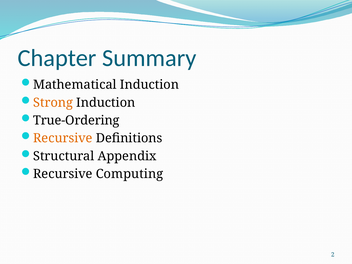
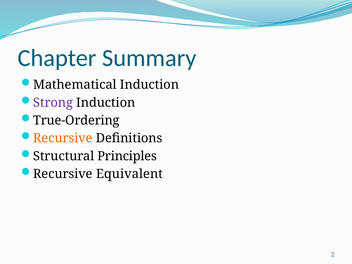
Strong colour: orange -> purple (53, 103)
Appendix: Appendix -> Principles (127, 156)
Computing: Computing -> Equivalent (129, 174)
